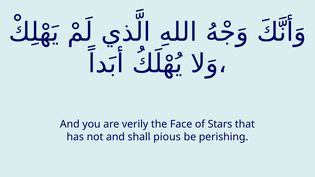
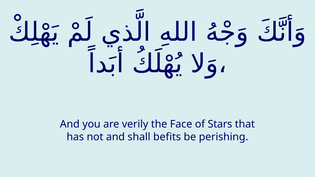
pious: pious -> befits (167, 137)
